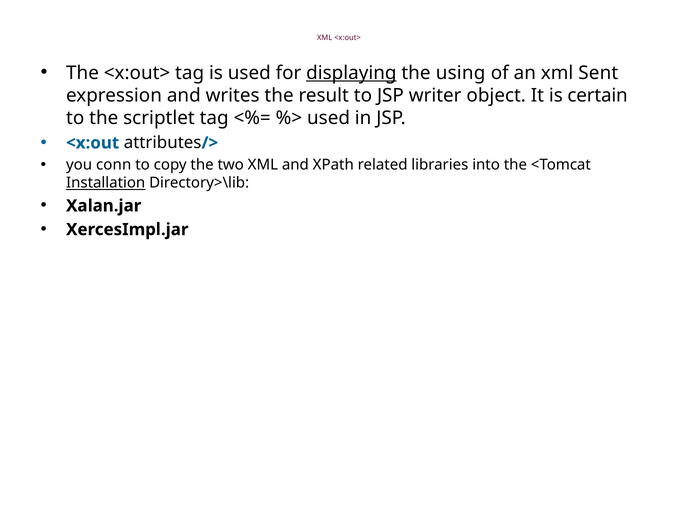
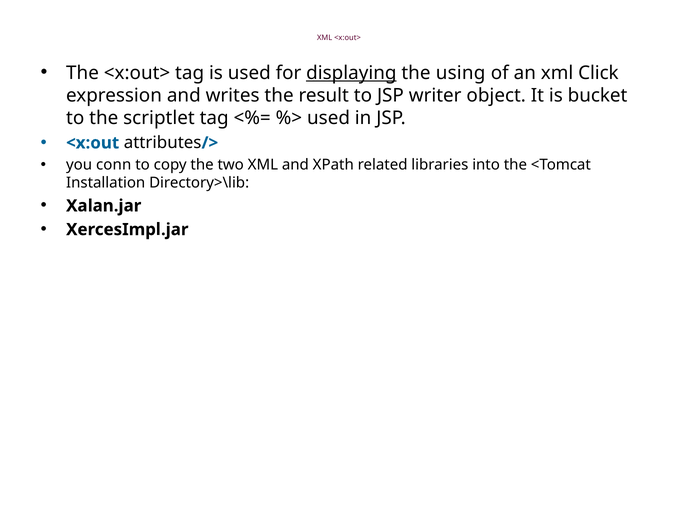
Sent: Sent -> Click (598, 73)
certain: certain -> bucket (598, 95)
Installation underline: present -> none (106, 183)
